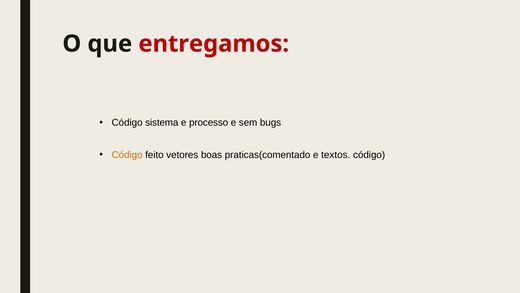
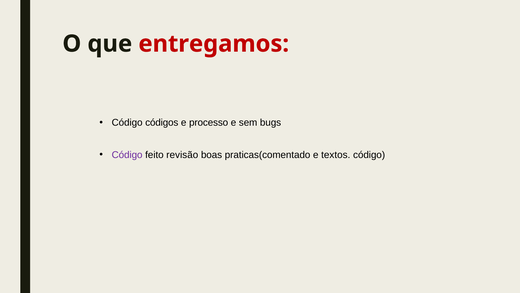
sistema: sistema -> códigos (162, 122)
Código colour: orange -> purple (127, 155)
vetores: vetores -> revisão (182, 155)
